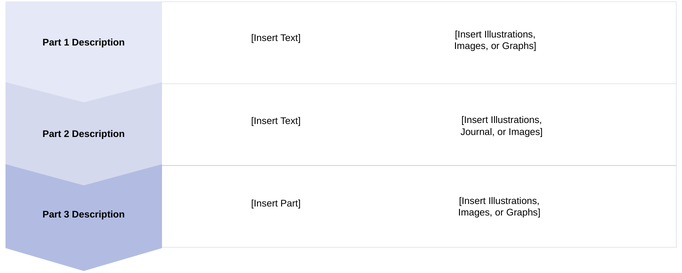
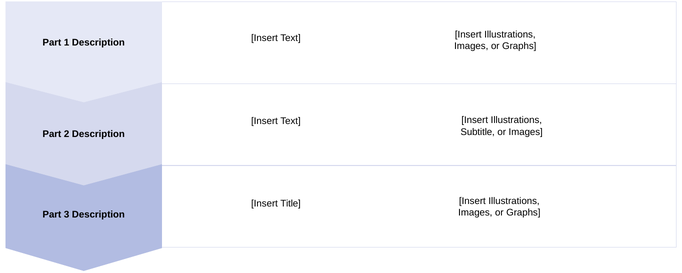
Journal: Journal -> Subtitle (478, 132)
Insert Part: Part -> Title (291, 203)
